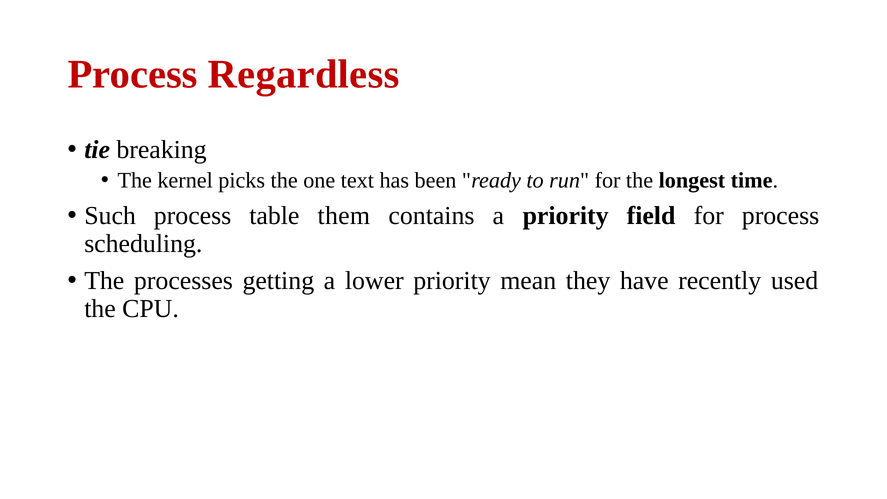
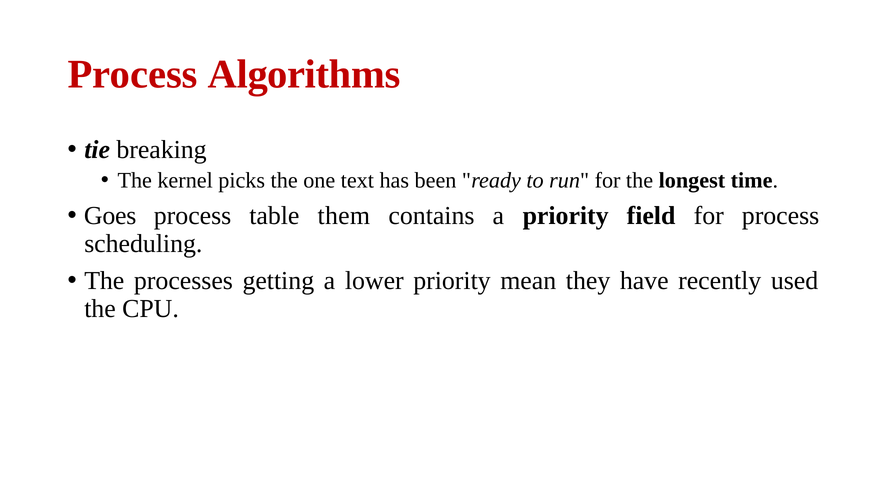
Regardless: Regardless -> Algorithms (304, 75)
Such: Such -> Goes (110, 216)
